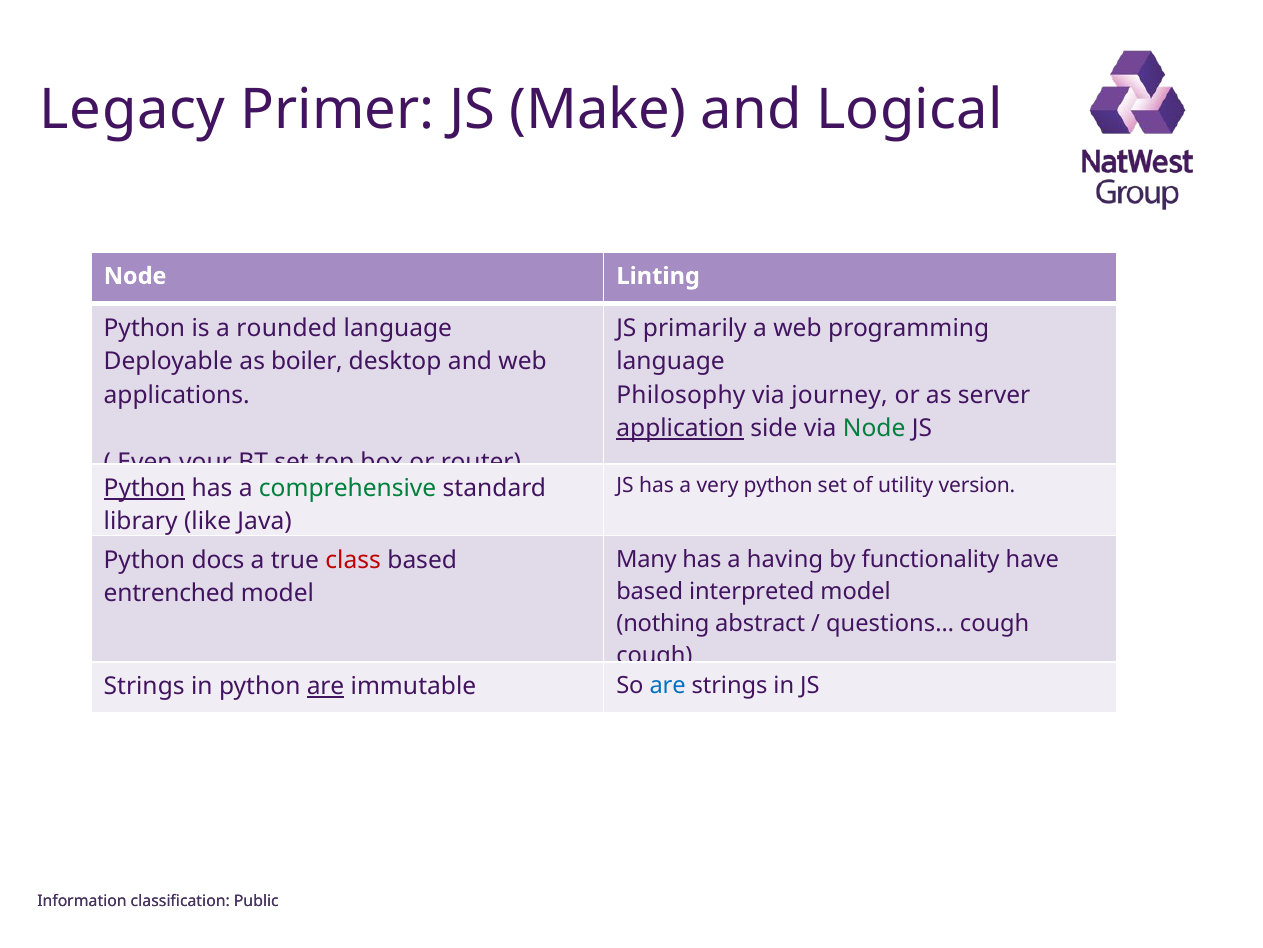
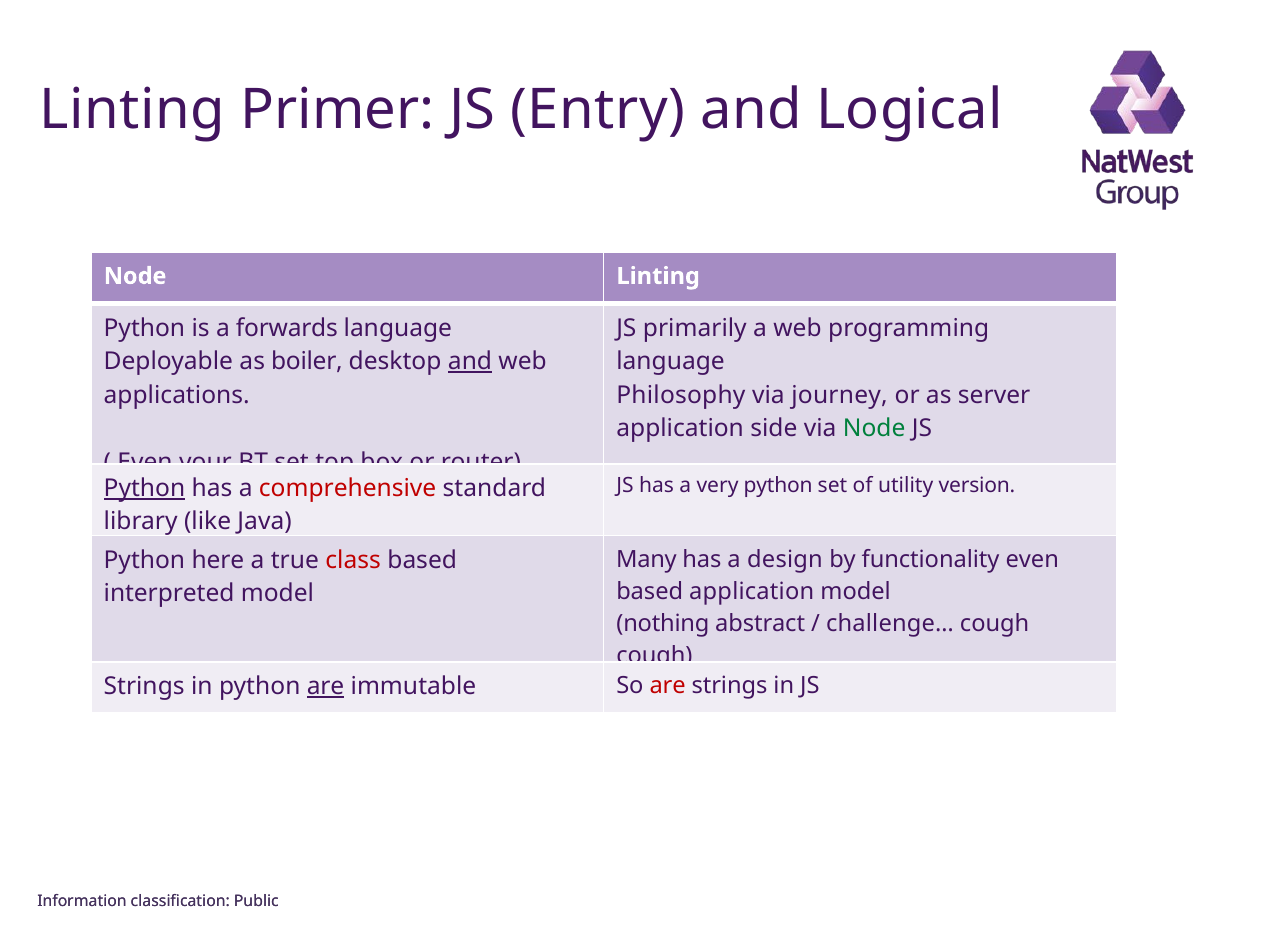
Legacy: Legacy -> Linting (133, 110)
Make: Make -> Entry (598, 110)
rounded: rounded -> forwards (287, 328)
and underline: none -> present (470, 361)
application underline: present -> none (680, 428)
comprehensive colour: green -> red (348, 488)
having: having -> design (785, 559)
functionality have: have -> even (1032, 559)
docs: docs -> here (218, 560)
based interpreted: interpreted -> application (752, 591)
entrenched: entrenched -> interpreted (169, 593)
questions…: questions… -> challenge… (890, 623)
are colour: blue -> red (668, 685)
